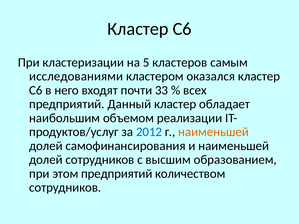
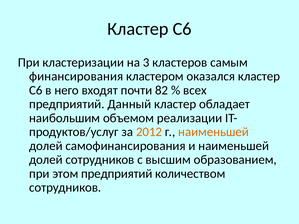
5: 5 -> 3 (146, 62)
исследованиями: исследованиями -> финансирования (76, 76)
33: 33 -> 82 (162, 90)
2012 colour: blue -> orange (149, 132)
